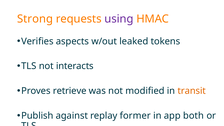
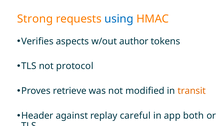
using colour: purple -> blue (119, 19)
leaked: leaked -> author (134, 41)
interacts: interacts -> protocol (75, 66)
Publish: Publish -> Header (37, 116)
former: former -> careful (135, 116)
